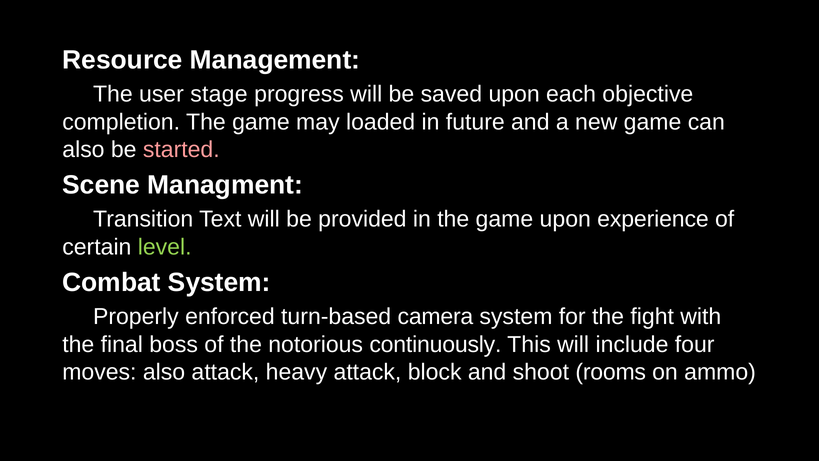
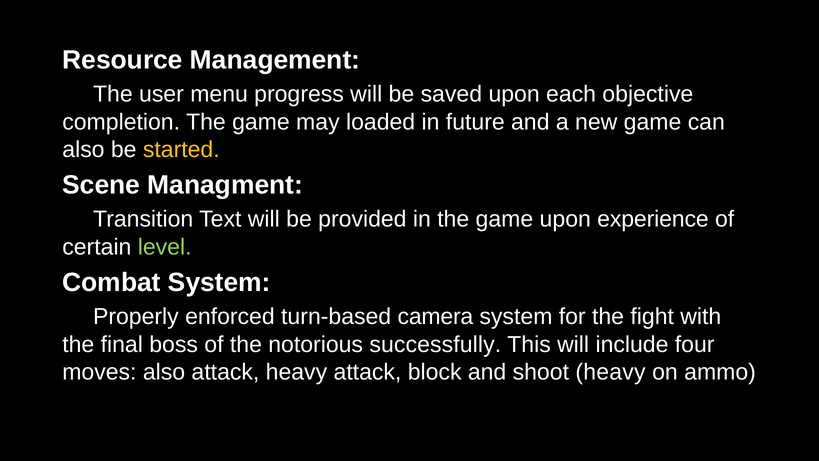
stage: stage -> menu (219, 94)
started colour: pink -> yellow (181, 150)
continuously: continuously -> successfully (435, 344)
shoot rooms: rooms -> heavy (611, 372)
